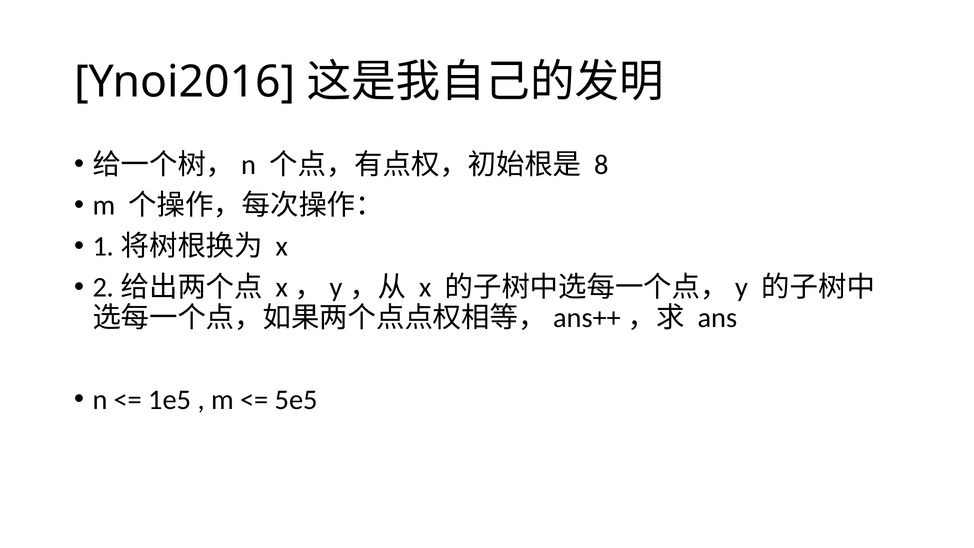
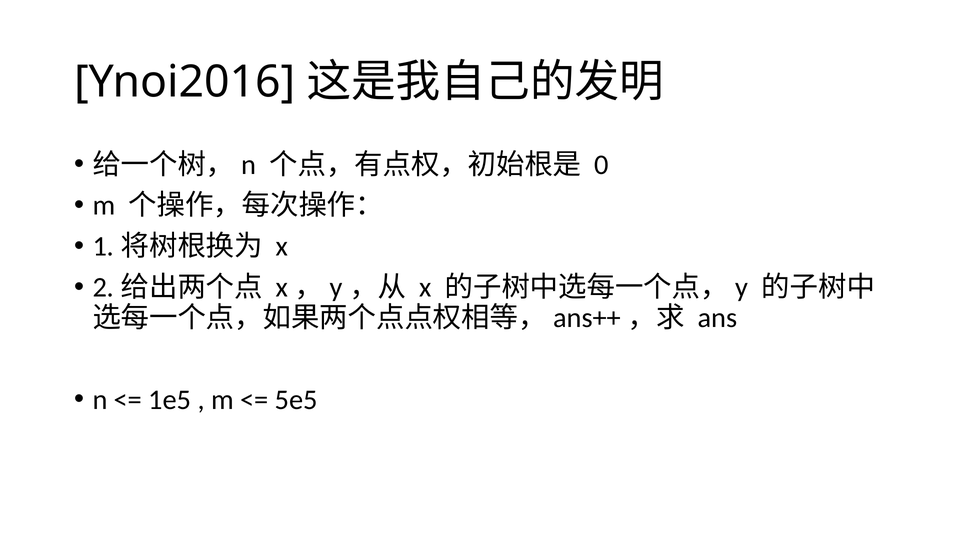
8: 8 -> 0 (602, 165)
